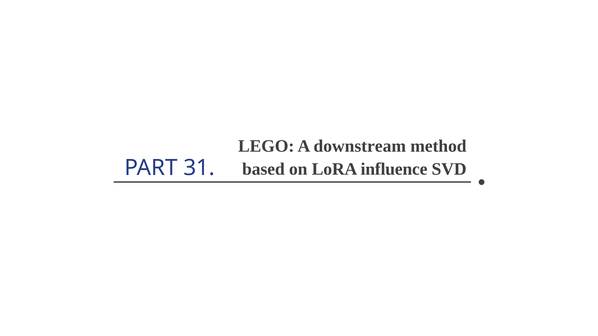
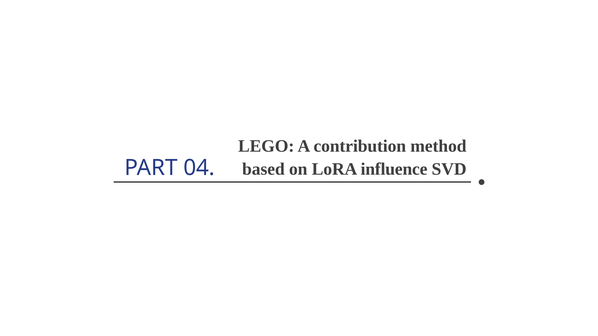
downstream: downstream -> contribution (360, 146)
31: 31 -> 04 (199, 168)
